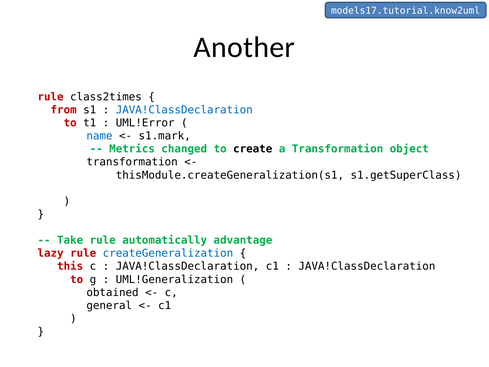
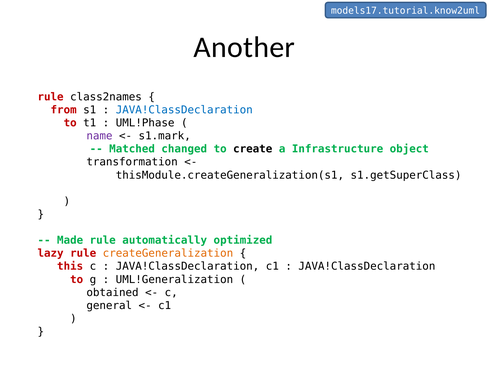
class2times: class2times -> class2names (106, 97)
UML!Error: UML!Error -> UML!Phase (145, 123)
name colour: blue -> purple (99, 136)
Metrics: Metrics -> Matched (132, 149)
a Transformation: Transformation -> Infrastructure (338, 149)
Take: Take -> Made (70, 240)
advantage: advantage -> optimized (243, 240)
createGeneralization colour: blue -> orange (168, 253)
